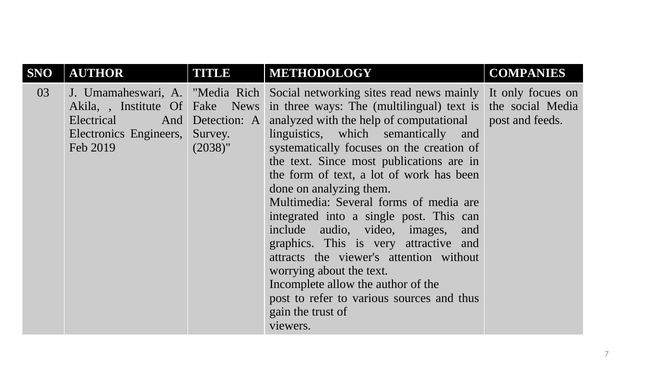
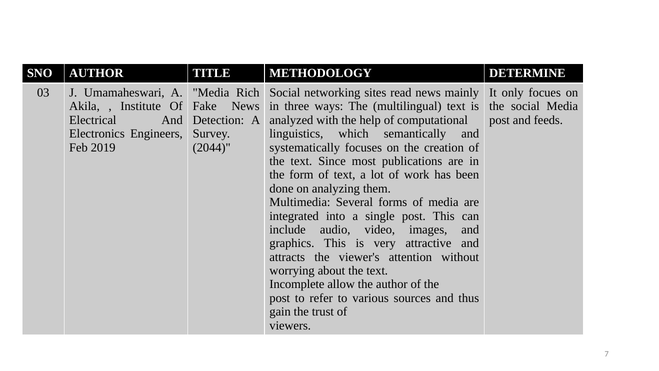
COMPANIES: COMPANIES -> DETERMINE (527, 73)
2038: 2038 -> 2044 (212, 147)
